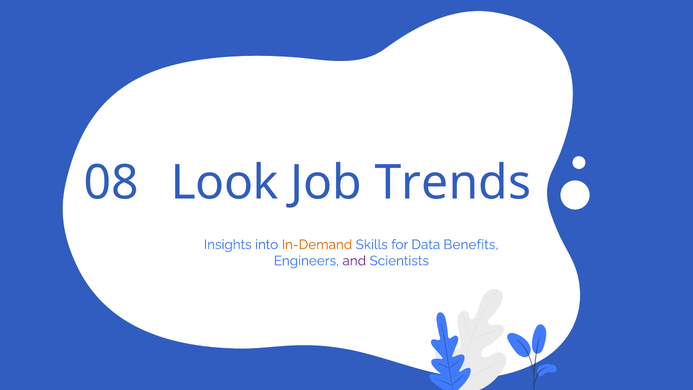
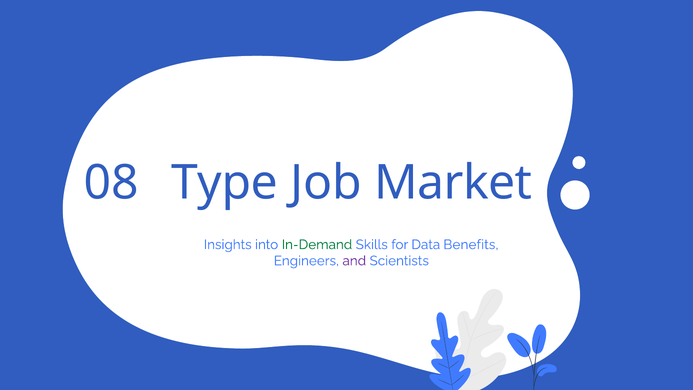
Look: Look -> Type (225, 183)
Trends: Trends -> Market (453, 183)
In-Demand colour: orange -> green (317, 245)
